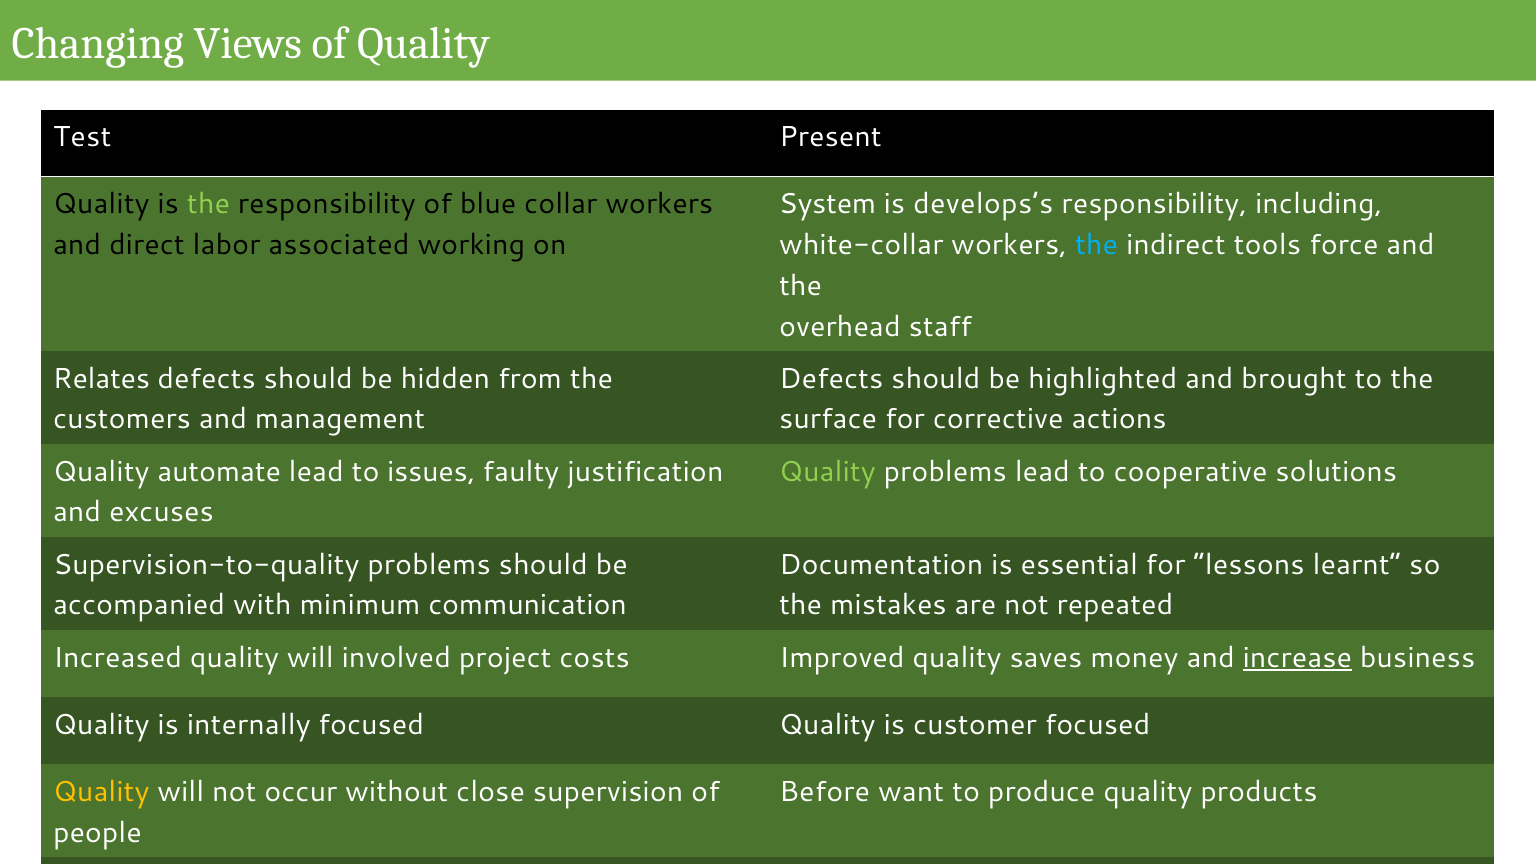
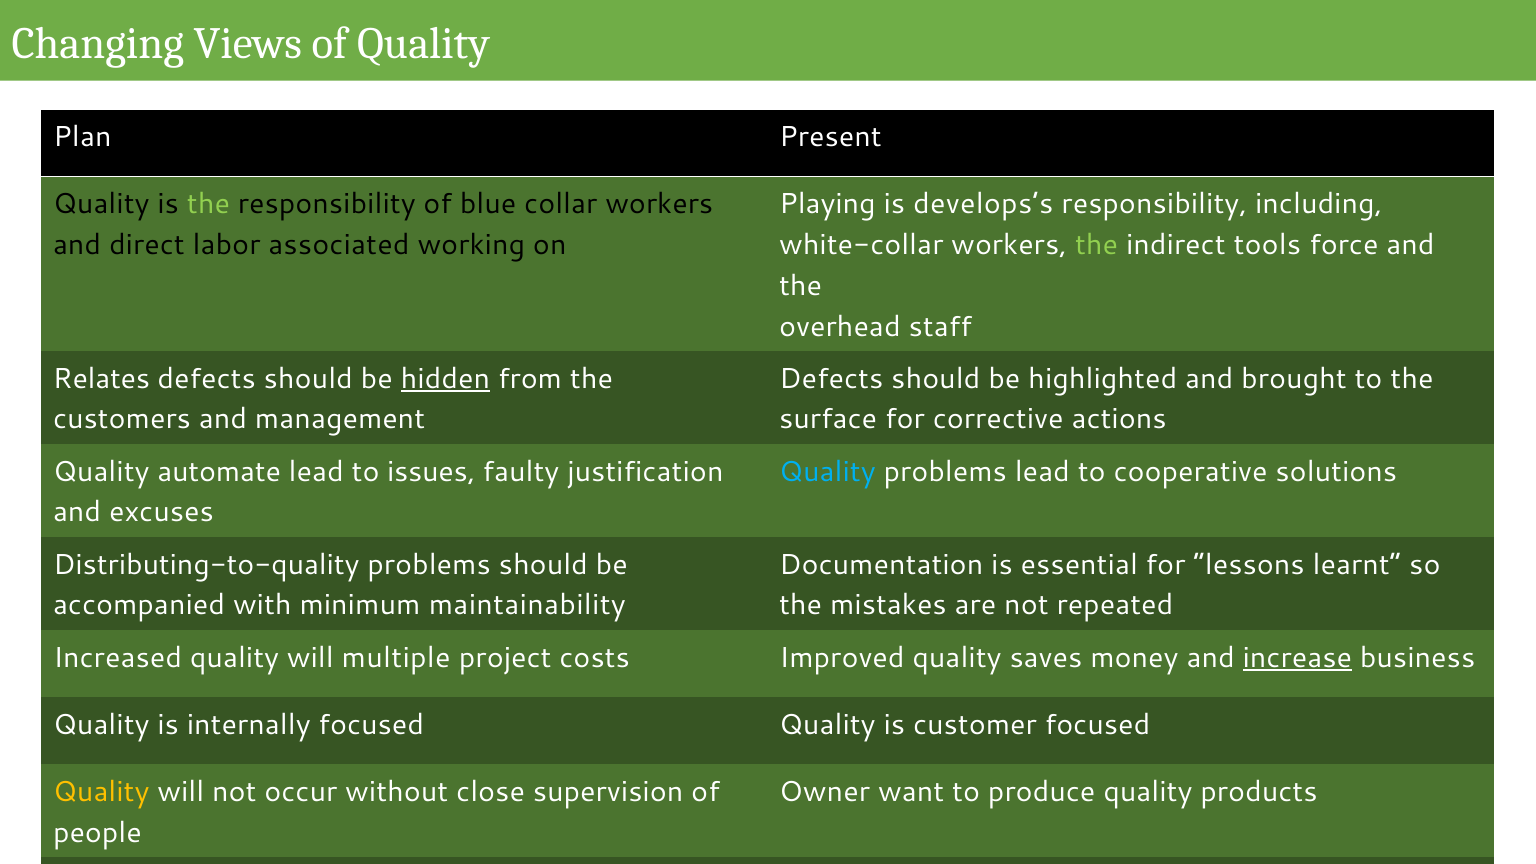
Test: Test -> Plan (82, 137)
System: System -> Playing (827, 204)
the colour: light blue -> light green (1097, 245)
hidden underline: none -> present (445, 379)
Quality colour: light green -> light blue (827, 472)
Supervision-to-quality: Supervision-to-quality -> Distributing-to-quality (206, 565)
communication: communication -> maintainability (527, 605)
involved: involved -> multiple (396, 658)
Before: Before -> Owner (825, 792)
